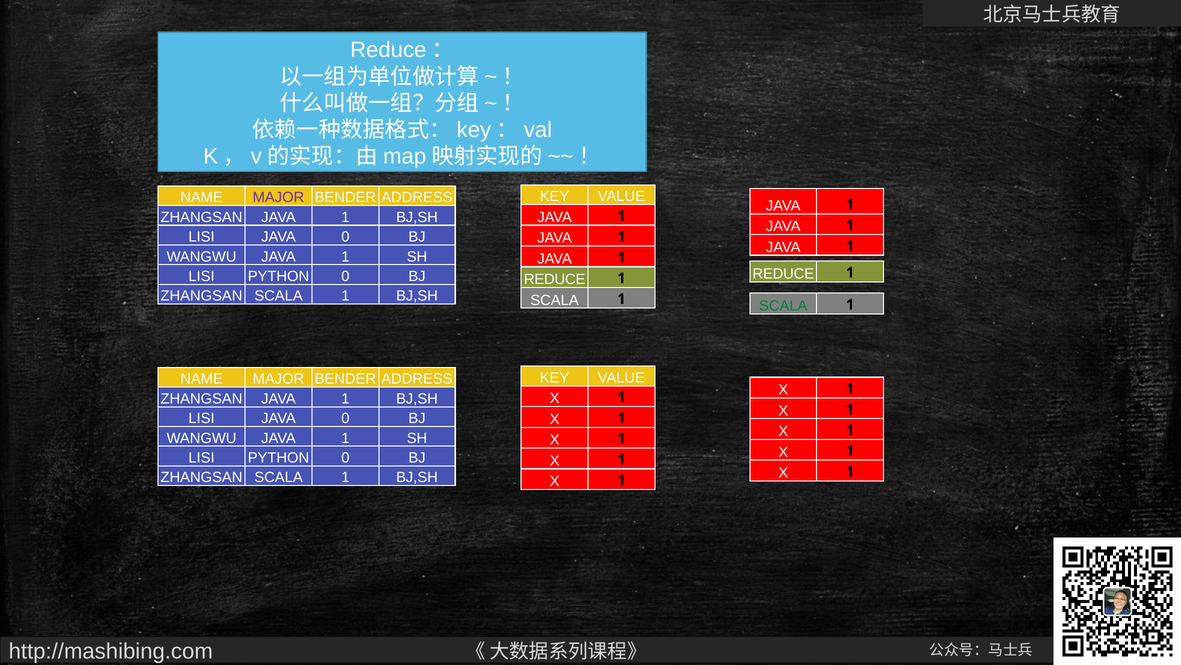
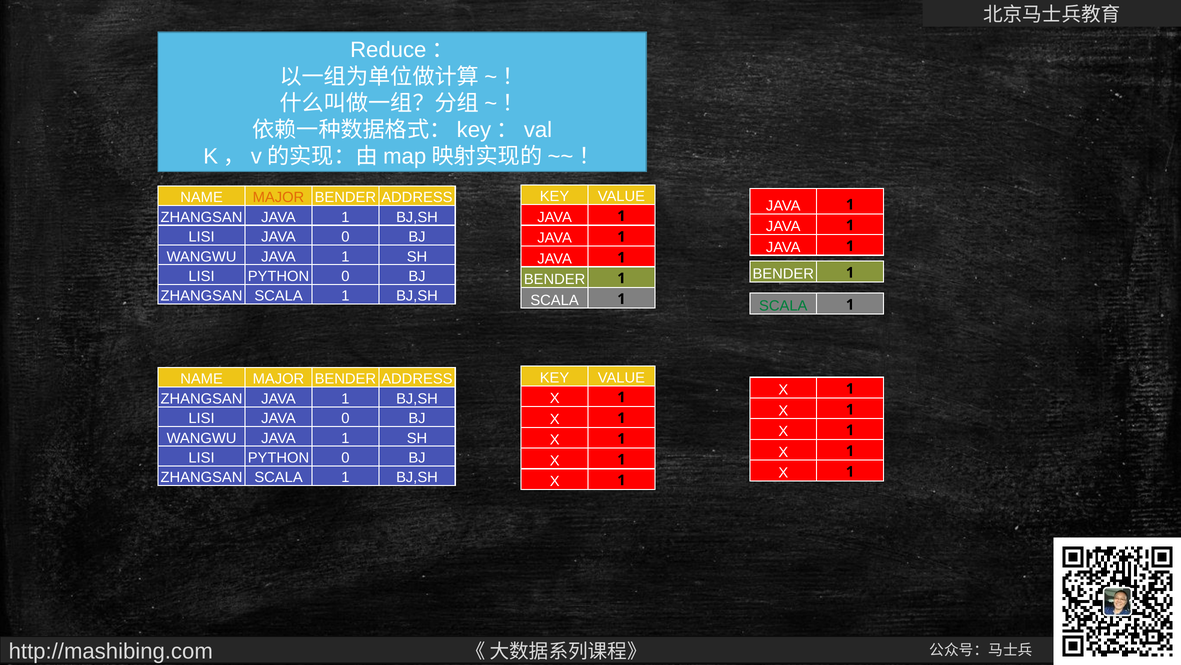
MAJOR colour: purple -> orange (278, 197)
REDUCE: REDUCE -> BENDER (783, 274)
REDUCE: REDUCE -> BENDER (555, 279)
